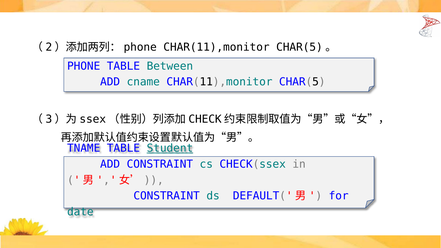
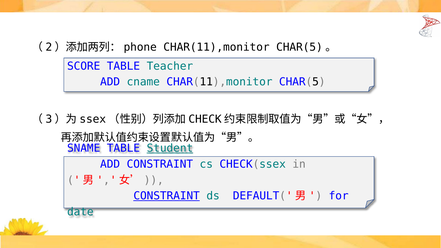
PHONE: PHONE -> SCORE (84, 66)
Between: Between -> Teacher (170, 66)
TNAME: TNAME -> SNAME (84, 148)
CONSTRAINT underline: none -> present (167, 196)
